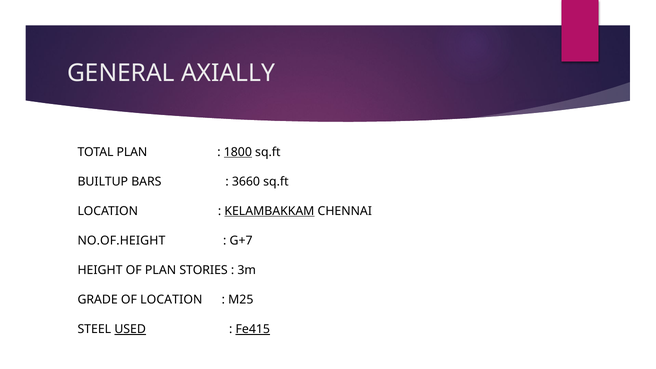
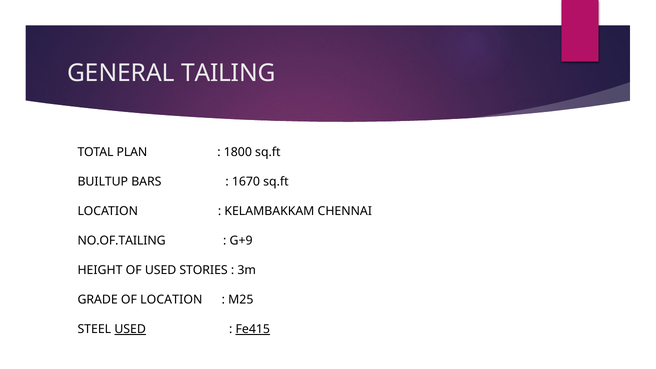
AXIALLY: AXIALLY -> TAILING (228, 73)
1800 underline: present -> none (238, 152)
3660: 3660 -> 1670 (246, 182)
KELAMBAKKAM underline: present -> none (269, 211)
NO.OF.HEIGHT: NO.OF.HEIGHT -> NO.OF.TAILING (122, 241)
G+7: G+7 -> G+9 (241, 241)
OF PLAN: PLAN -> USED (161, 270)
